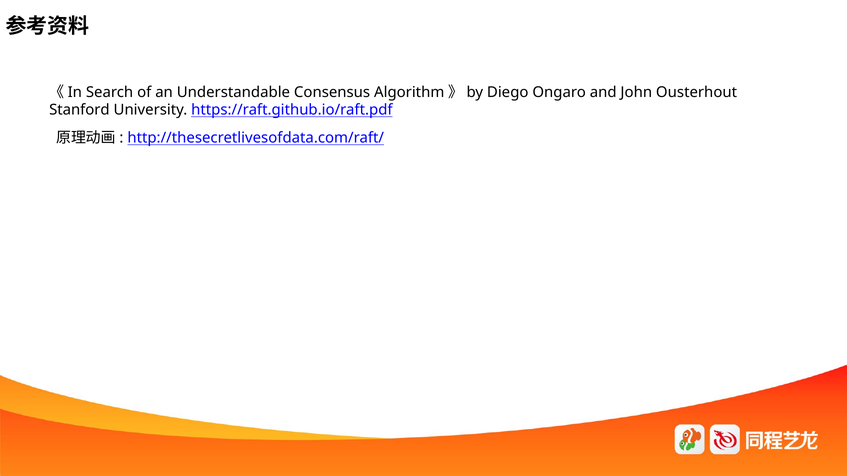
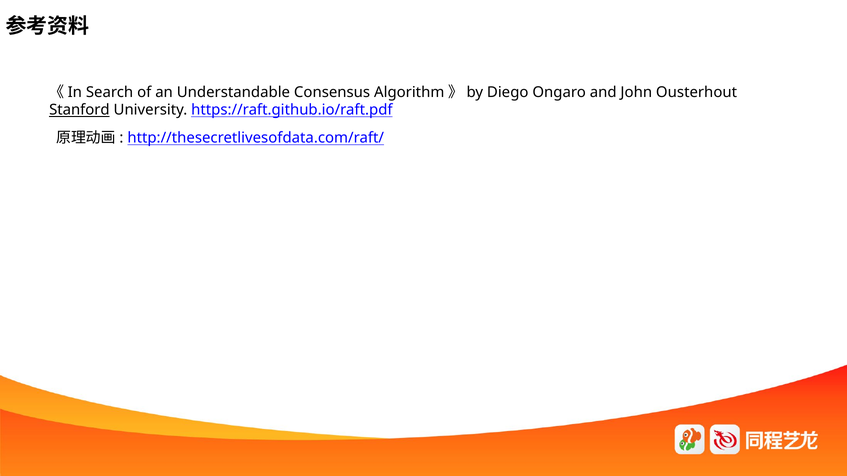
Stanford underline: none -> present (79, 110)
